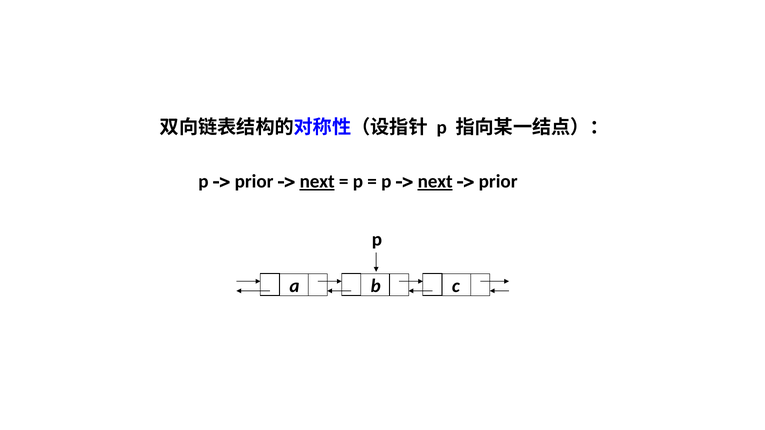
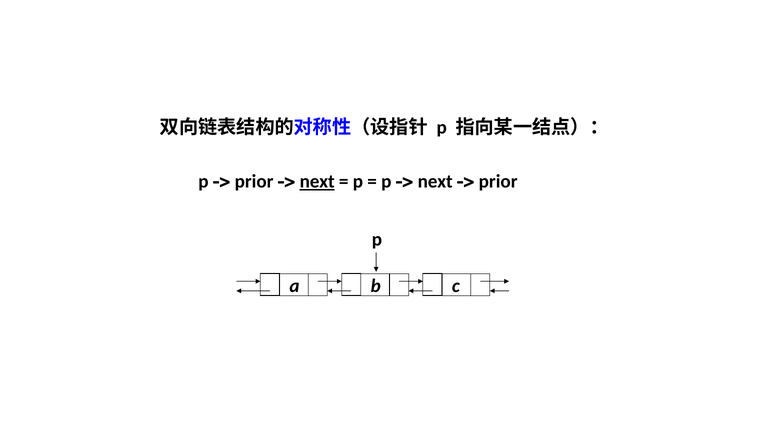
next underline: present -> none (435, 182)
